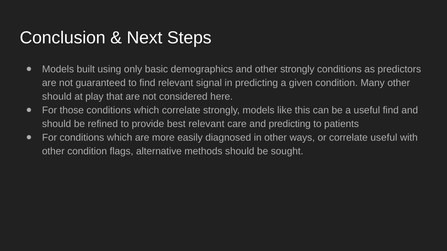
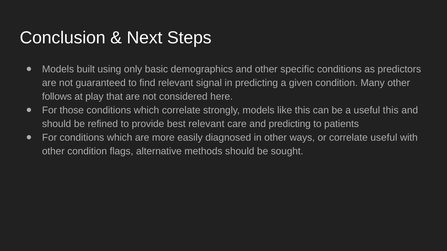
other strongly: strongly -> specific (297, 69)
should: should -> follows (57, 97)
useful find: find -> this (391, 110)
